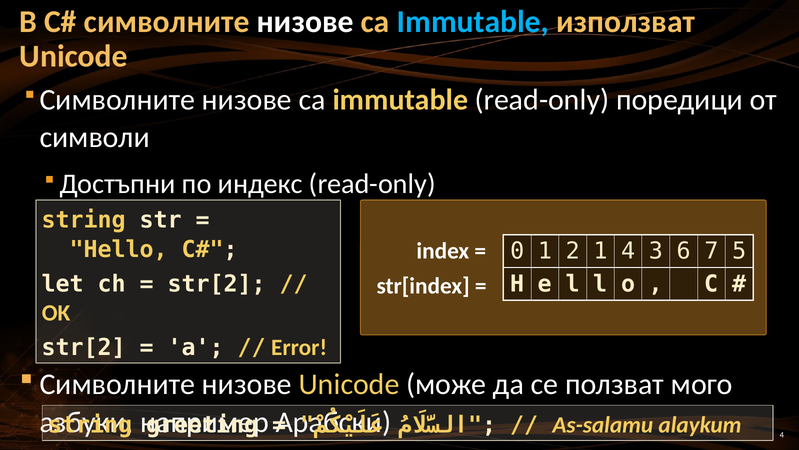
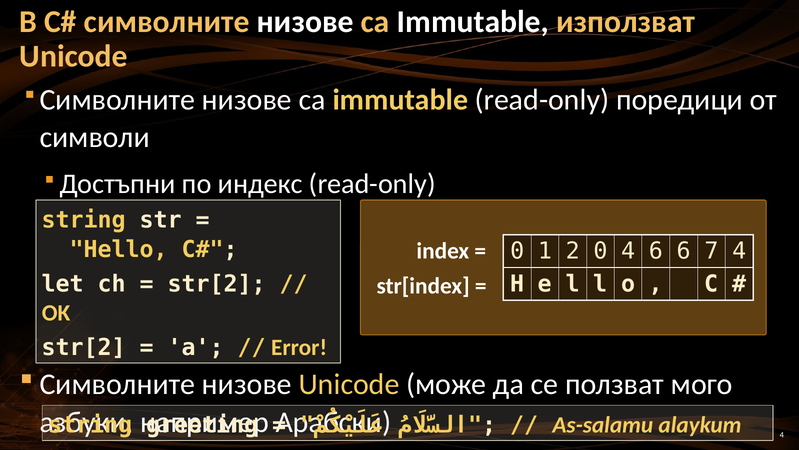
Immutable colour: light blue -> white (473, 22)
2 1: 1 -> 0 (600, 251)
4 3: 3 -> 6 (656, 251)
7 5: 5 -> 4 (739, 251)
